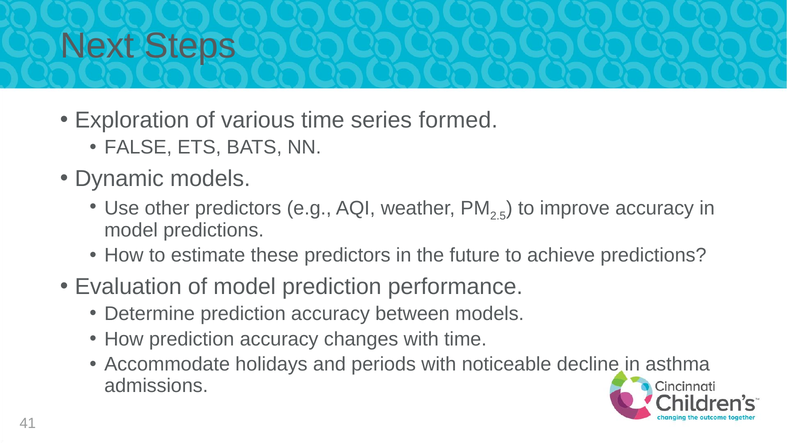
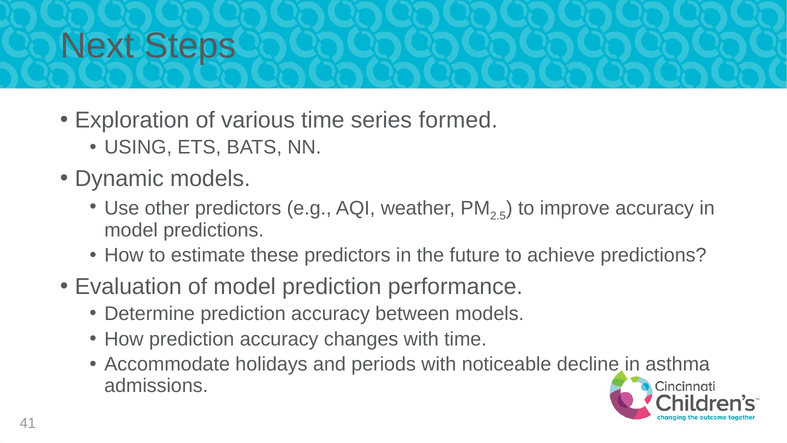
FALSE: FALSE -> USING (138, 147)
